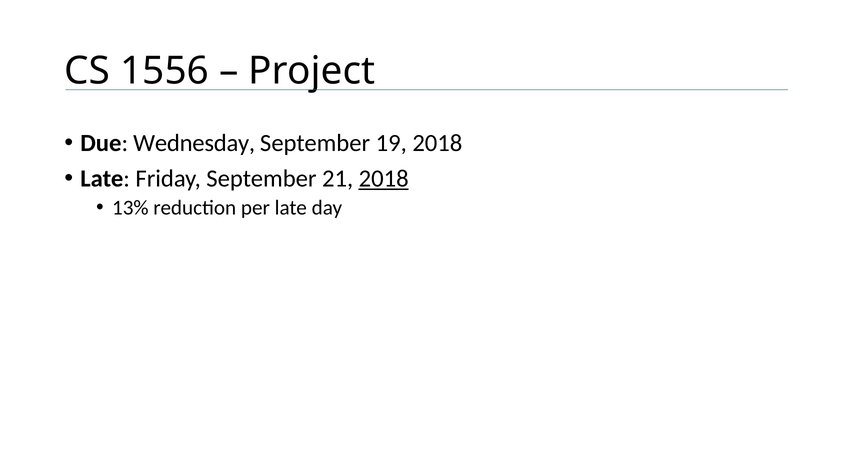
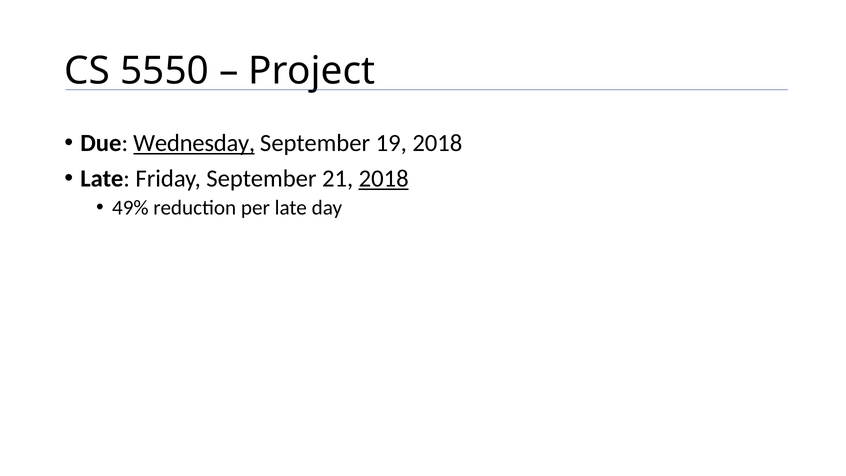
1556: 1556 -> 5550 (165, 71)
Wednesday underline: none -> present (194, 143)
13%: 13% -> 49% (130, 208)
